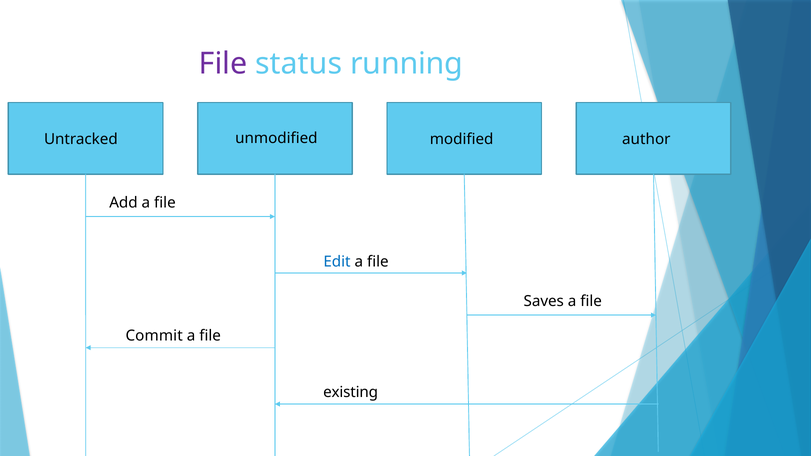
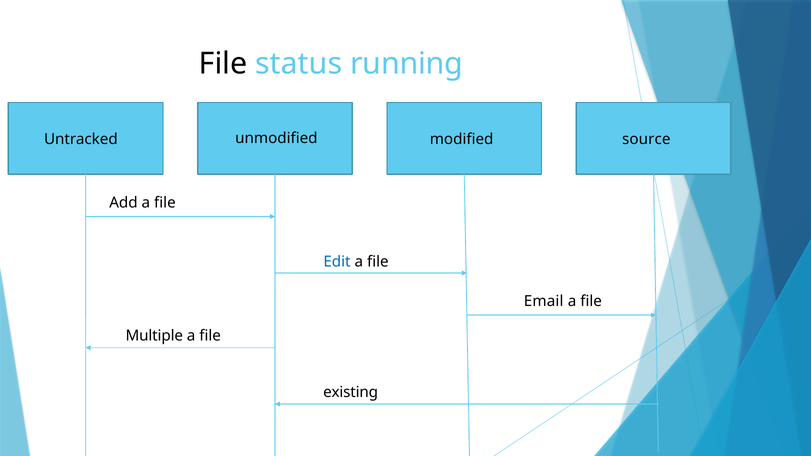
File colour: purple -> black (223, 64)
author: author -> source (646, 139)
Saves: Saves -> Email (544, 302)
Commit: Commit -> Multiple (154, 336)
